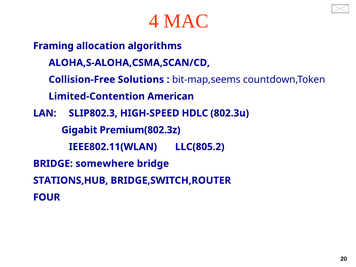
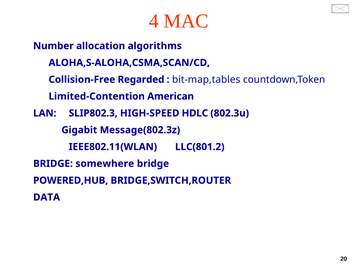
Framing: Framing -> Number (53, 46)
Solutions: Solutions -> Regarded (141, 80)
bit-map,seems: bit-map,seems -> bit-map,tables (206, 80)
Premium(802.3z: Premium(802.3z -> Message(802.3z (140, 130)
LLC(805.2: LLC(805.2 -> LLC(801.2 (200, 147)
STATIONS,HUB: STATIONS,HUB -> POWERED,HUB (71, 180)
FOUR: FOUR -> DATA (47, 197)
